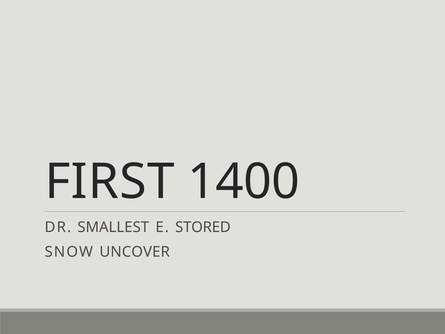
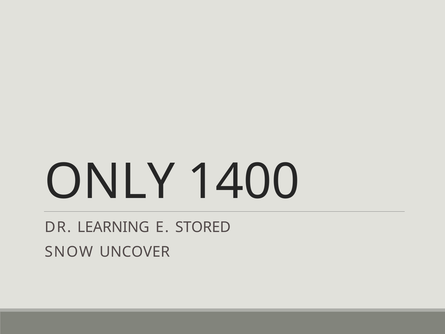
FIRST: FIRST -> ONLY (110, 182)
SMALLEST: SMALLEST -> LEARNING (113, 227)
